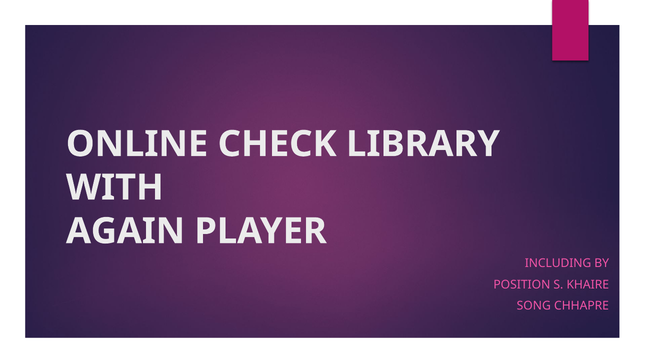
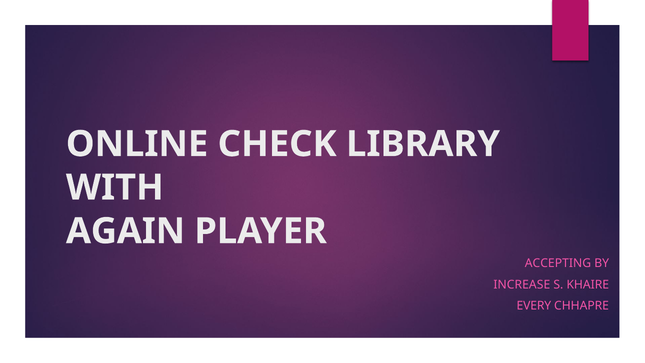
INCLUDING: INCLUDING -> ACCEPTING (558, 263)
POSITION: POSITION -> INCREASE (522, 284)
SONG: SONG -> EVERY (534, 306)
